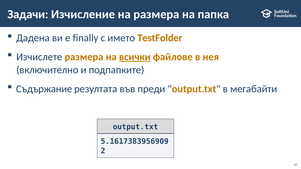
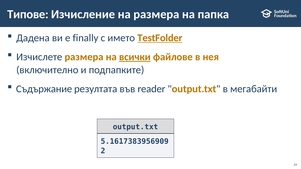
Задачи: Задачи -> Типове (28, 14)
TestFolder underline: none -> present (160, 38)
преди: преди -> reader (151, 89)
